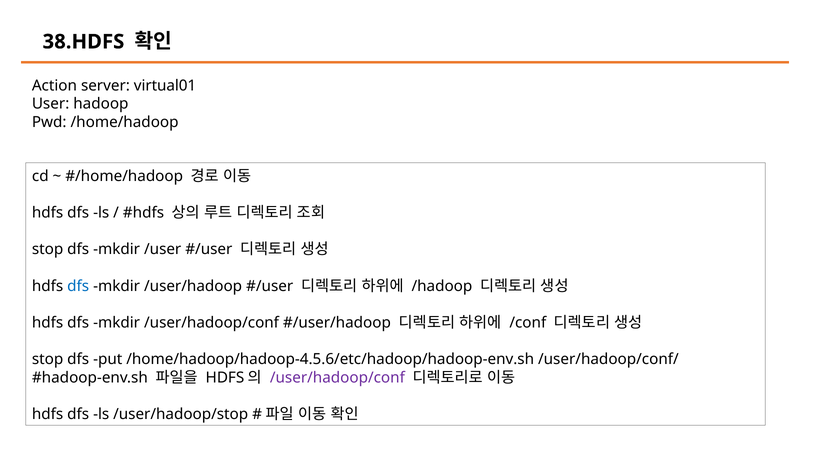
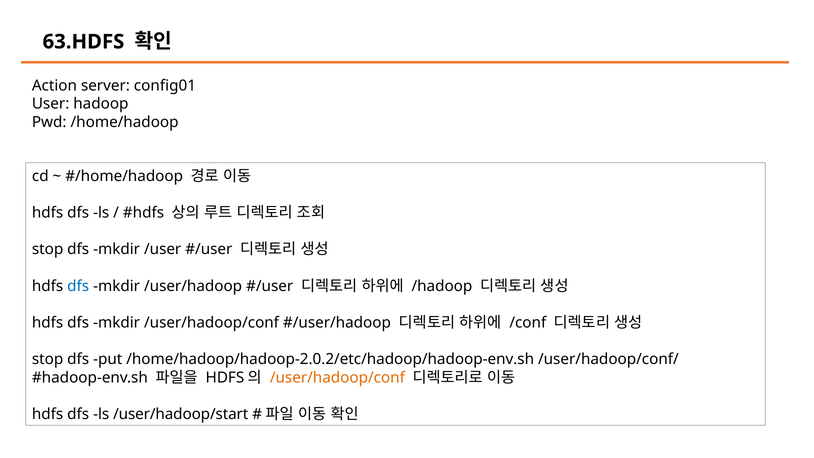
38.HDFS: 38.HDFS -> 63.HDFS (83, 42)
virtual01: virtual01 -> config01 (165, 85)
/home/hadoop/hadoop-4.5.6/etc/hadoop/hadoop-env.sh: /home/hadoop/hadoop-4.5.6/etc/hadoop/hadoop-env.sh -> /home/hadoop/hadoop-2.0.2/etc/hadoop/hadoop-env.sh (330, 359)
/user/hadoop/conf colour: purple -> orange (337, 377)
/user/hadoop/stop: /user/hadoop/stop -> /user/hadoop/start (181, 414)
